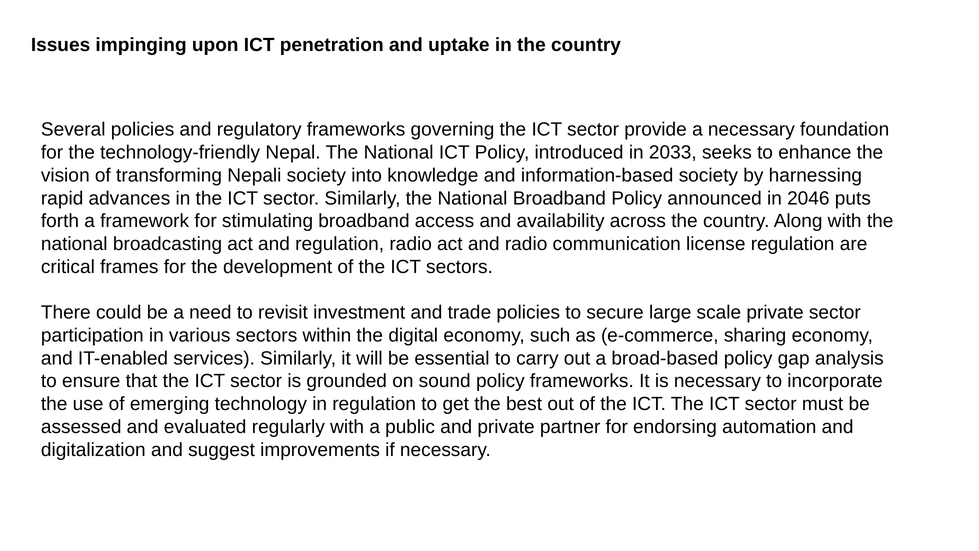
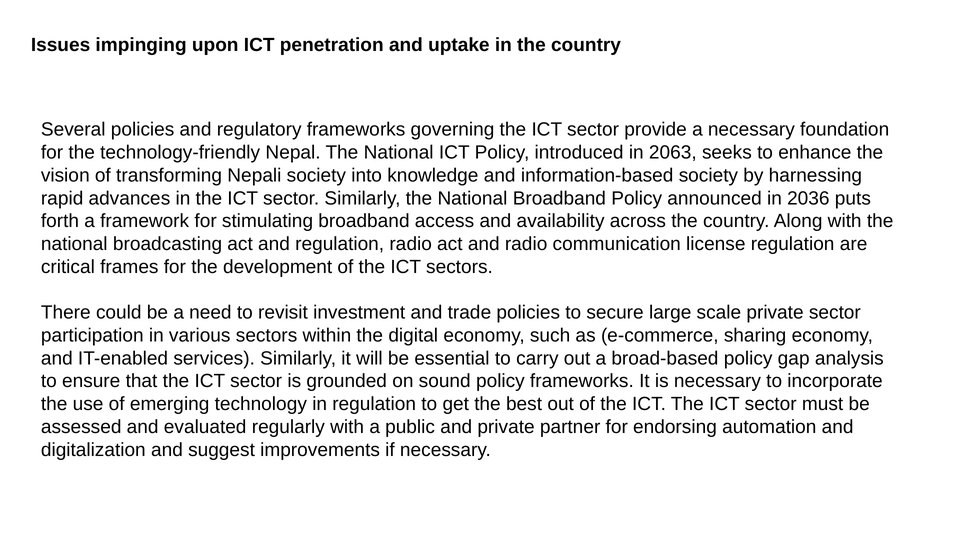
2033: 2033 -> 2063 (673, 152)
2046: 2046 -> 2036 (808, 198)
